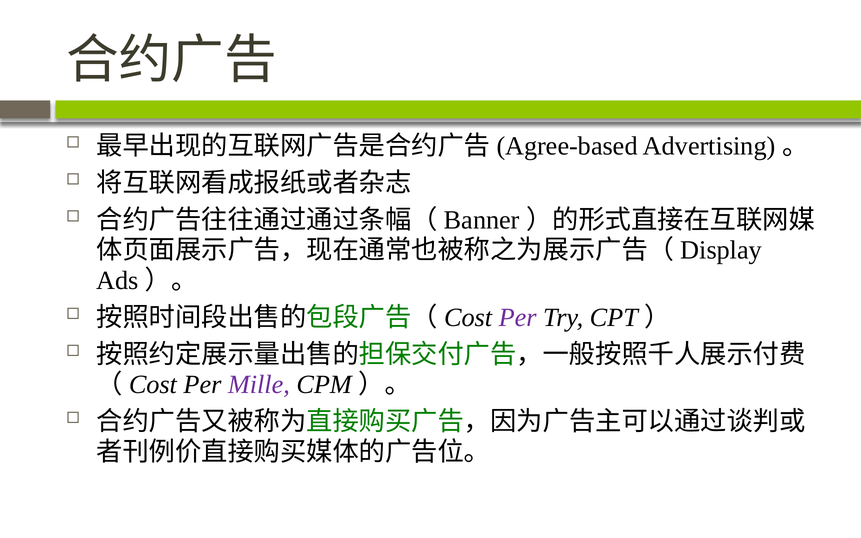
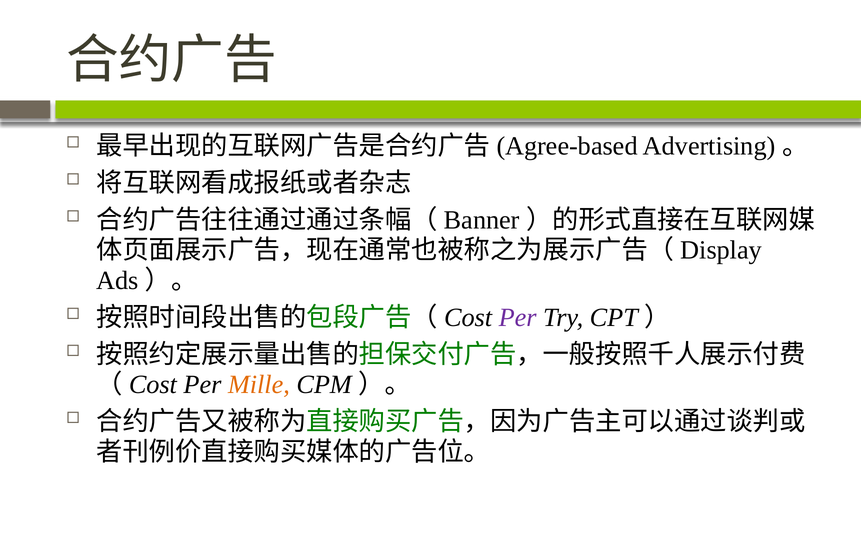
Mille colour: purple -> orange (259, 385)
